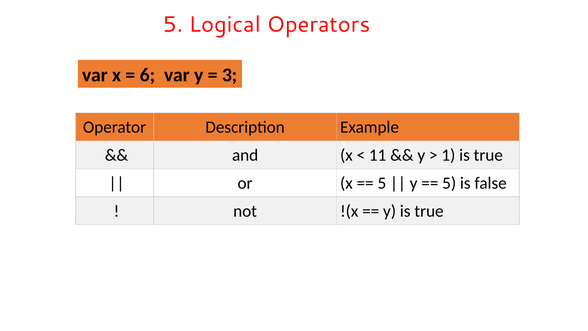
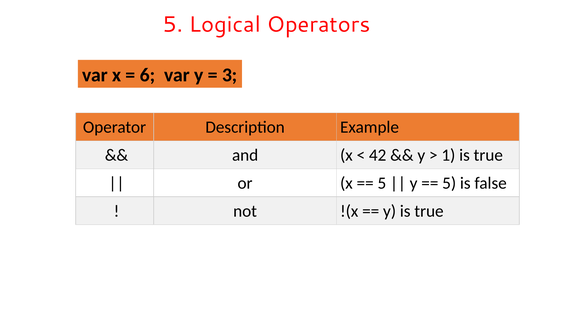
11: 11 -> 42 (378, 155)
